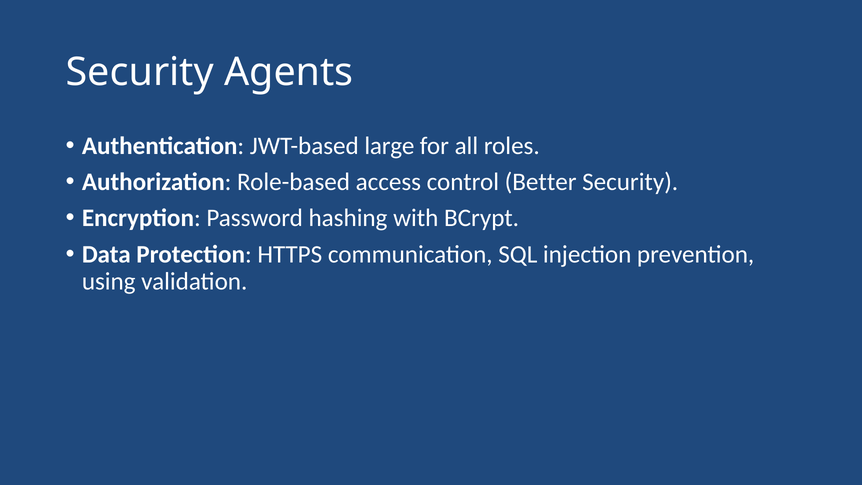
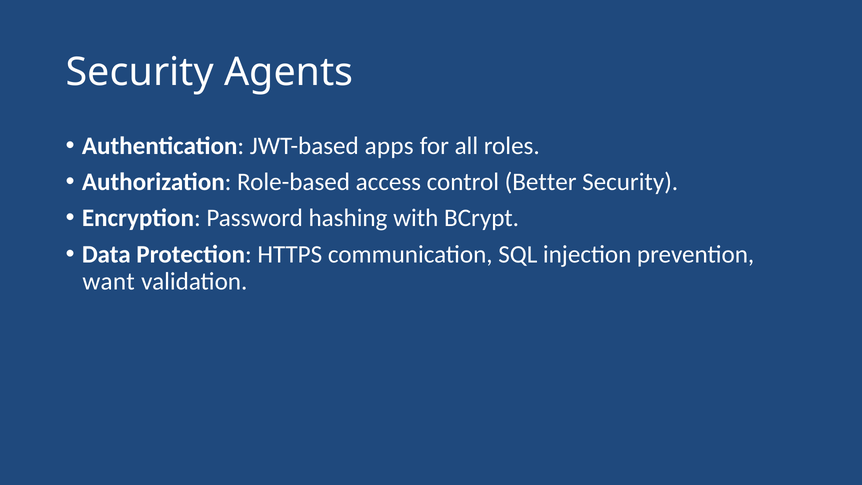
large: large -> apps (389, 146)
using: using -> want (109, 281)
